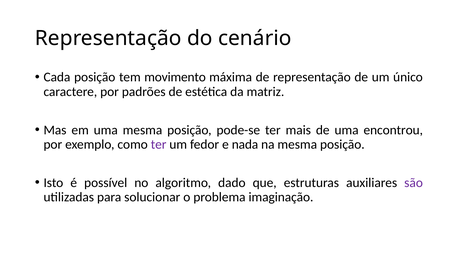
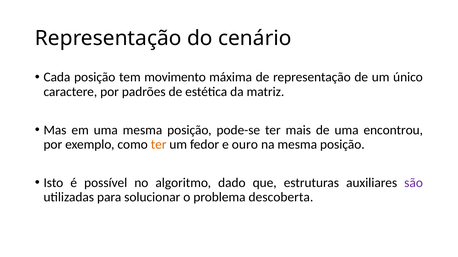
ter colour: purple -> orange (159, 145)
nada: nada -> ouro (245, 145)
imaginação: imaginação -> descoberta (281, 198)
